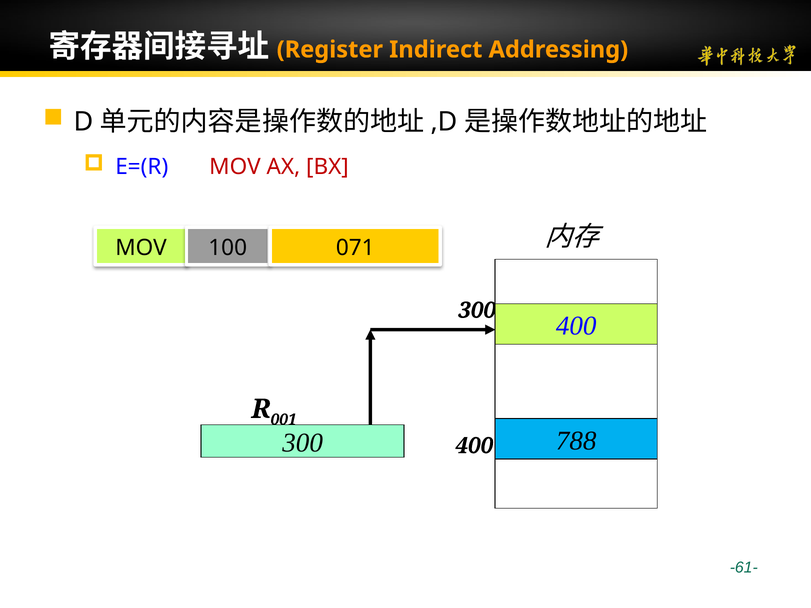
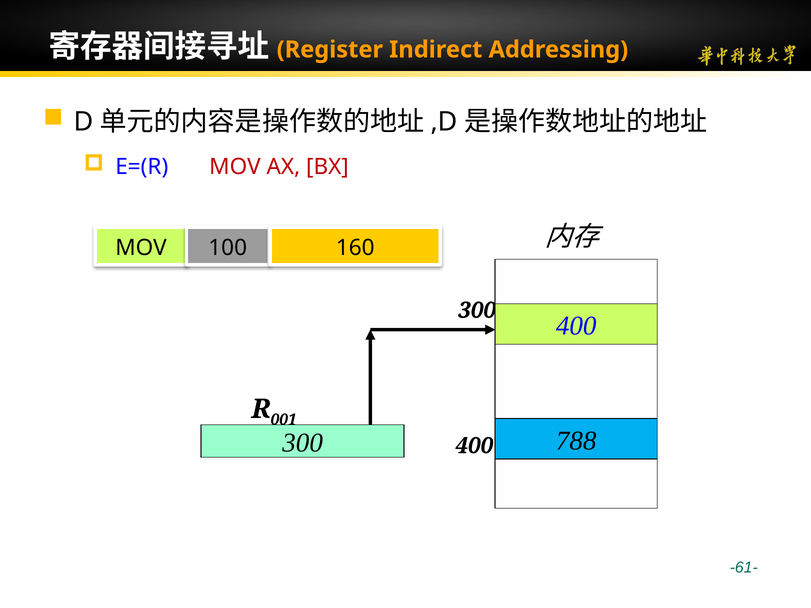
071: 071 -> 160 (355, 248)
